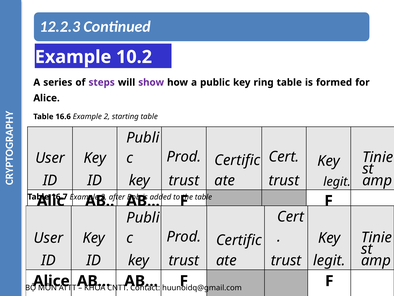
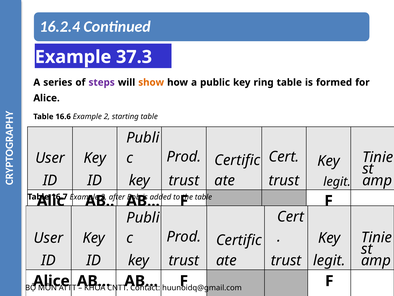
12.2.3: 12.2.3 -> 16.2.4 (60, 27)
10.2: 10.2 -> 37.3 (134, 57)
show colour: purple -> orange (151, 82)
